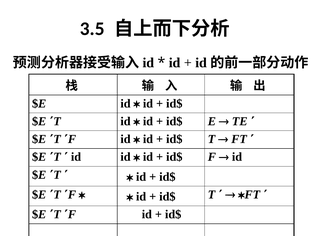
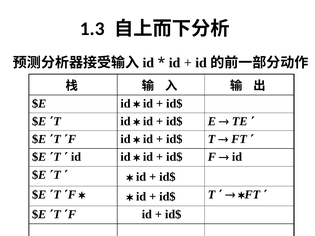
3.5: 3.5 -> 1.3 (92, 29)
